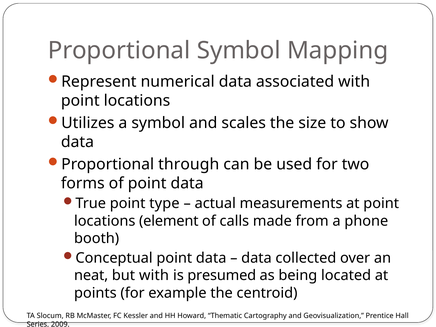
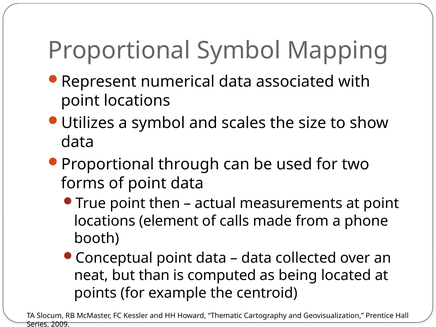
type: type -> then (165, 204)
but with: with -> than (154, 276)
presumed: presumed -> computed (222, 276)
